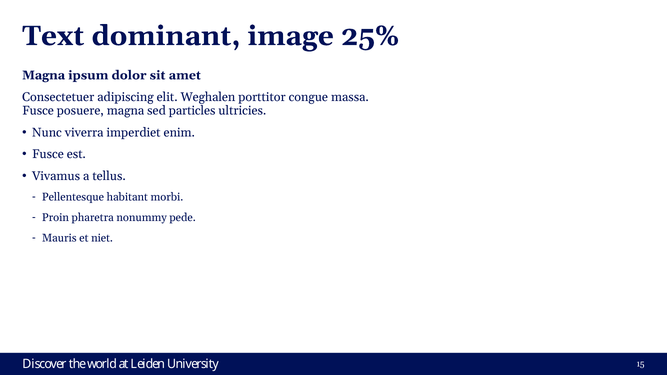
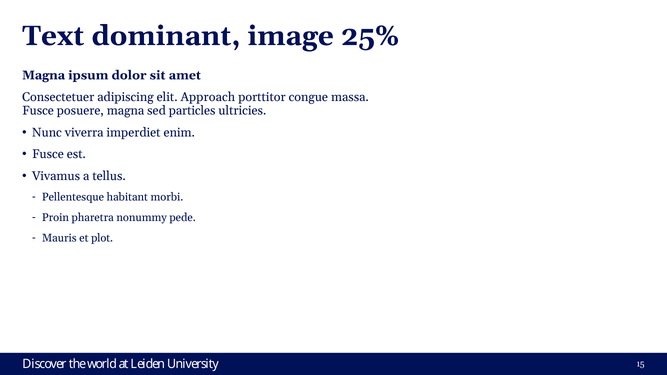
Weghalen: Weghalen -> Approach (208, 97)
niet: niet -> plot (102, 238)
